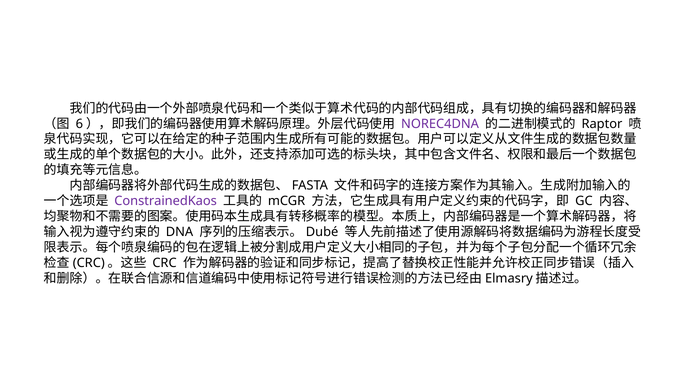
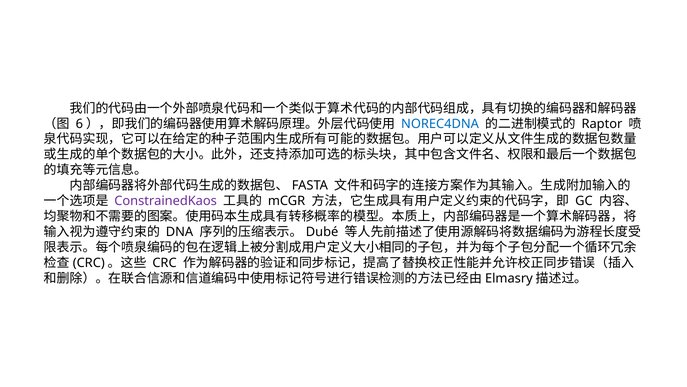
NOREC4DNA colour: purple -> blue (440, 124)
